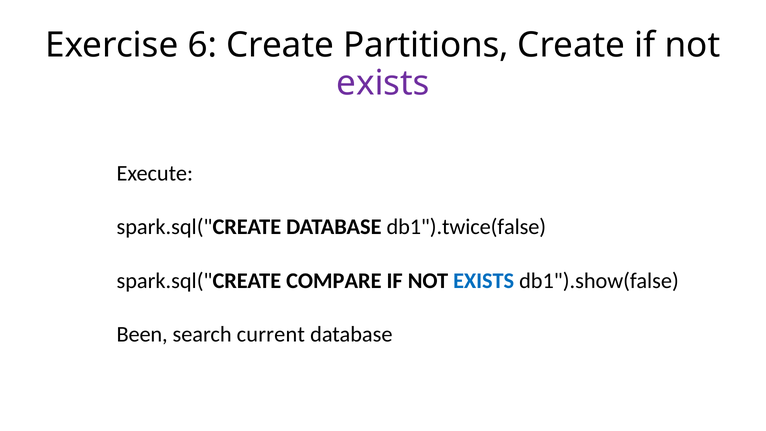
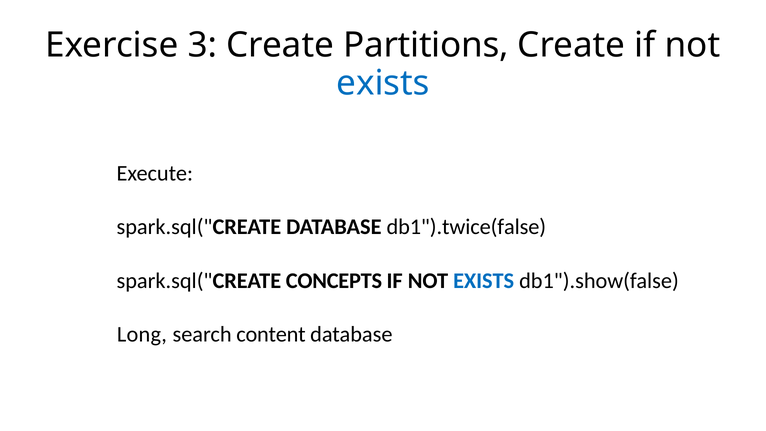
6: 6 -> 3 (202, 45)
exists colour: purple -> blue (383, 83)
COMPARE: COMPARE -> CONCEPTS (334, 281)
Been: Been -> Long (142, 334)
current: current -> content (271, 334)
